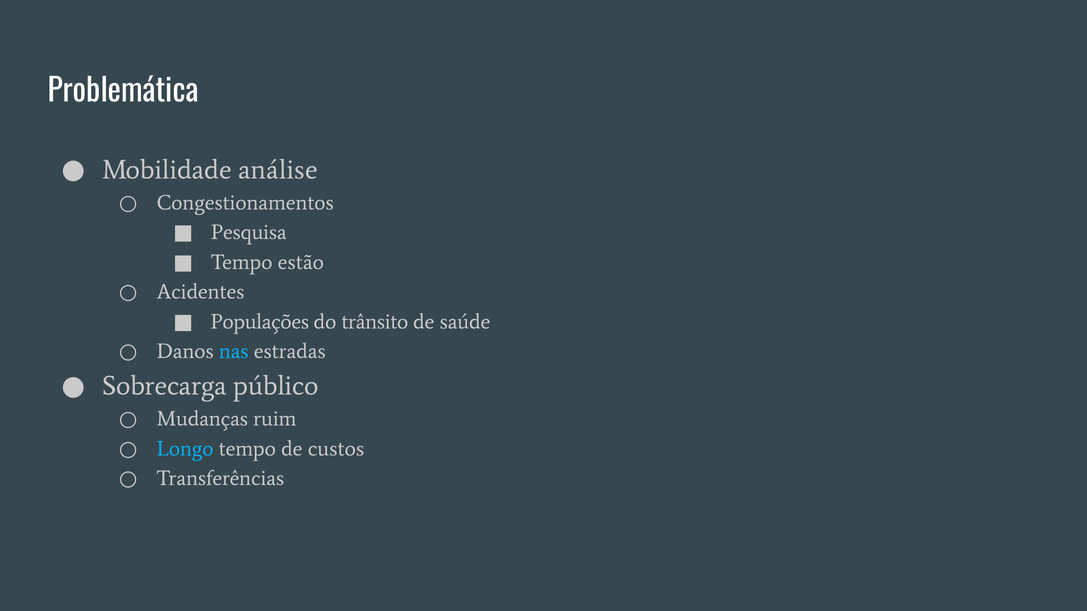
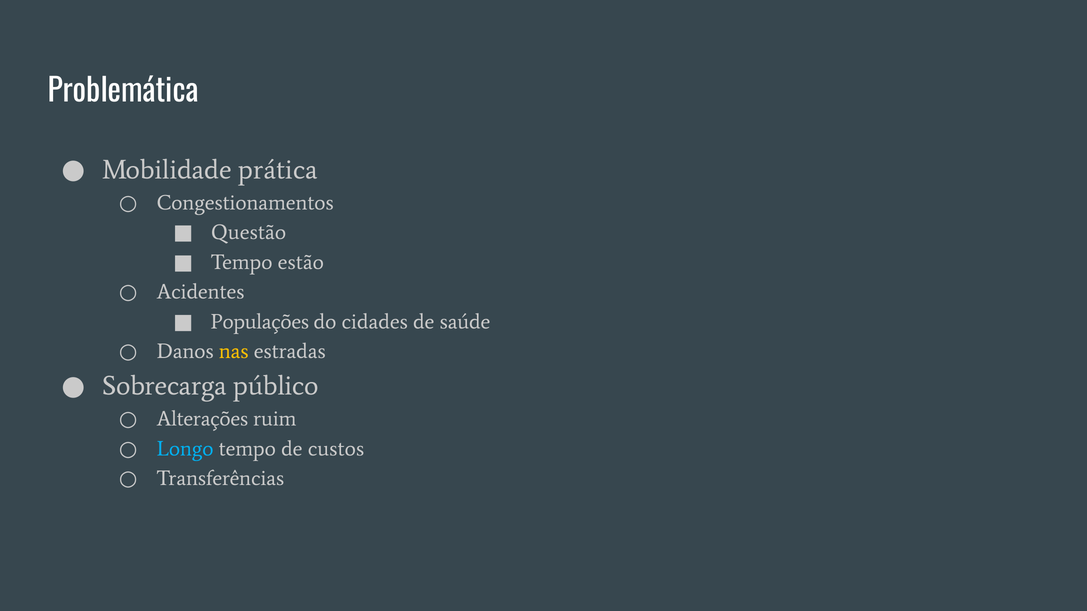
análise: análise -> prática (278, 170)
Pesquisa: Pesquisa -> Questão (249, 233)
trânsito: trânsito -> cidades (375, 322)
nas colour: light blue -> yellow (234, 352)
Mudanças: Mudanças -> Alterações (202, 419)
